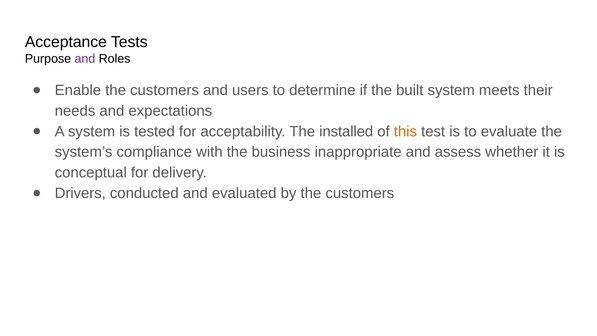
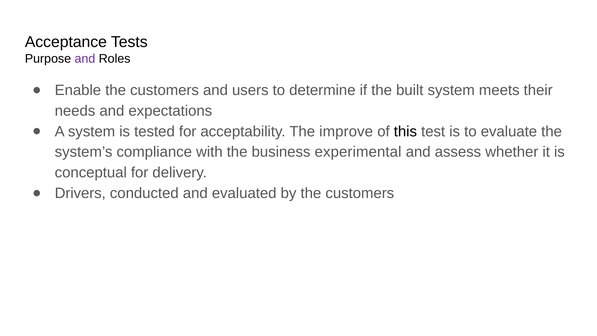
installed: installed -> improve (346, 131)
this colour: orange -> black (405, 131)
inappropriate: inappropriate -> experimental (358, 152)
